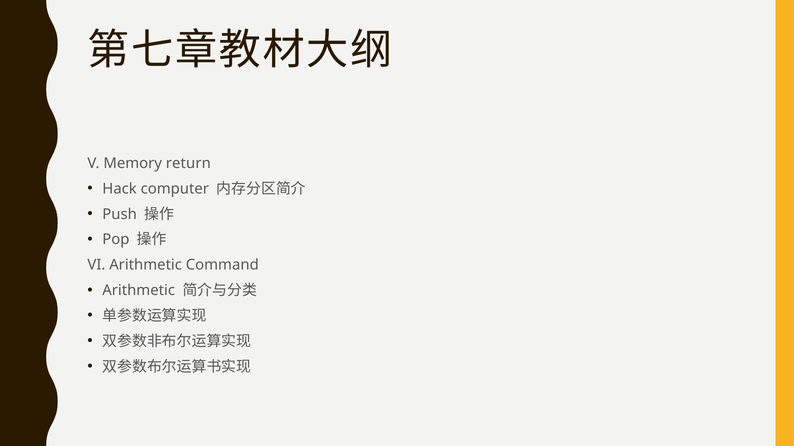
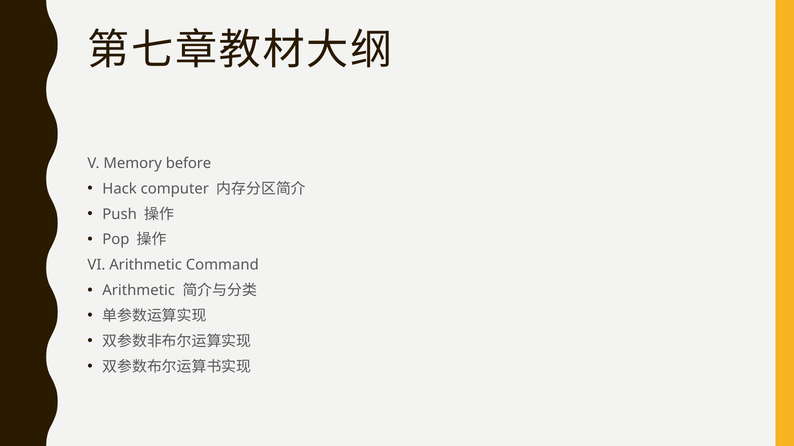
return: return -> before (189, 164)
